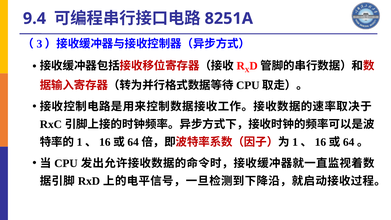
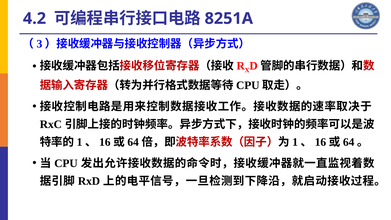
9.4: 9.4 -> 4.2 (34, 18)
